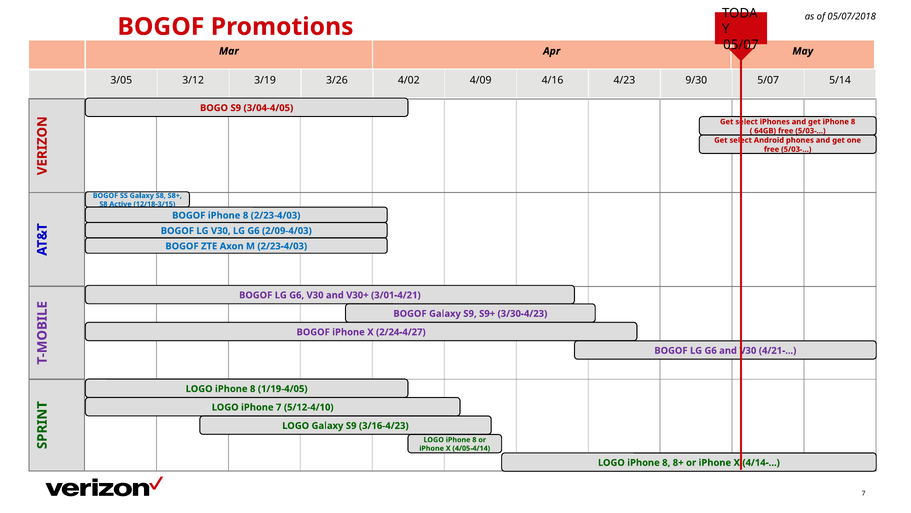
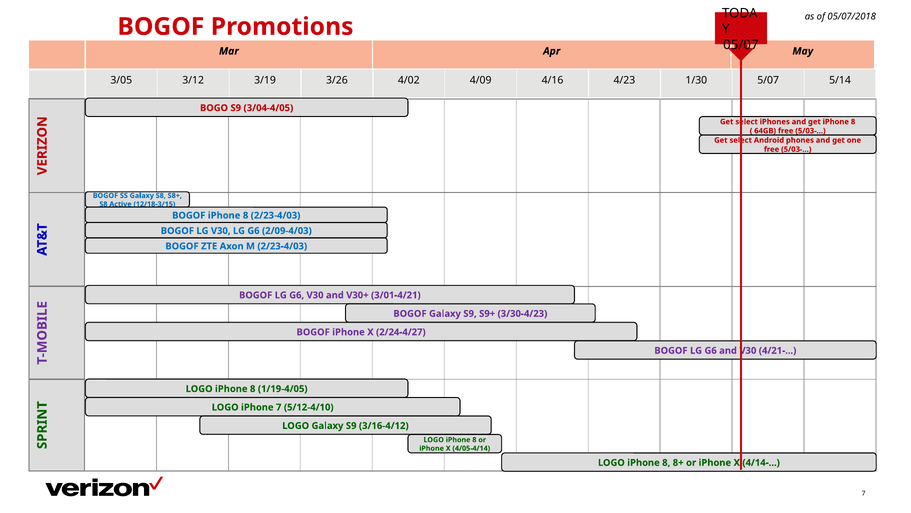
9/30: 9/30 -> 1/30 (696, 80)
3/16-4/23: 3/16-4/23 -> 3/16-4/12 (384, 425)
